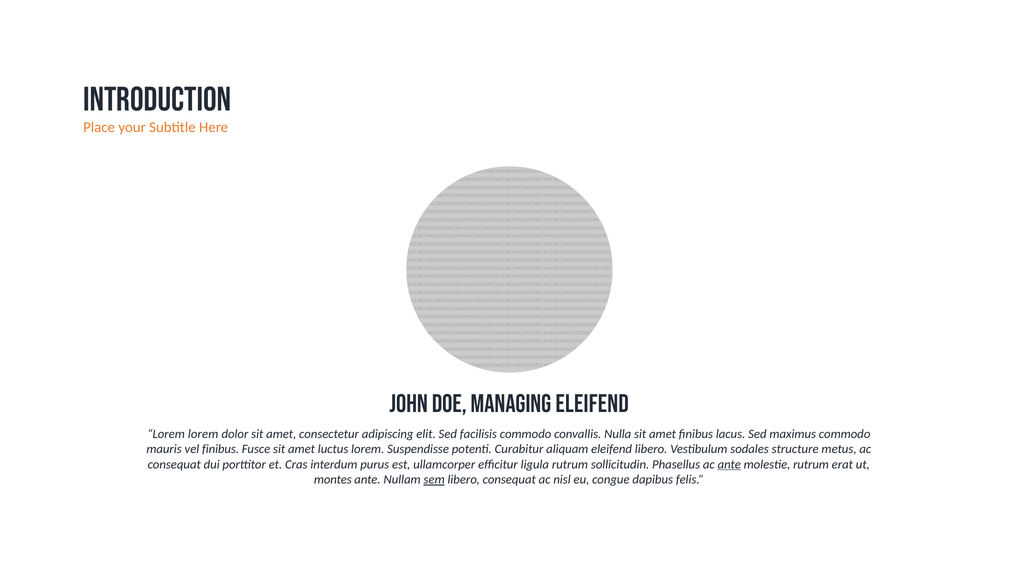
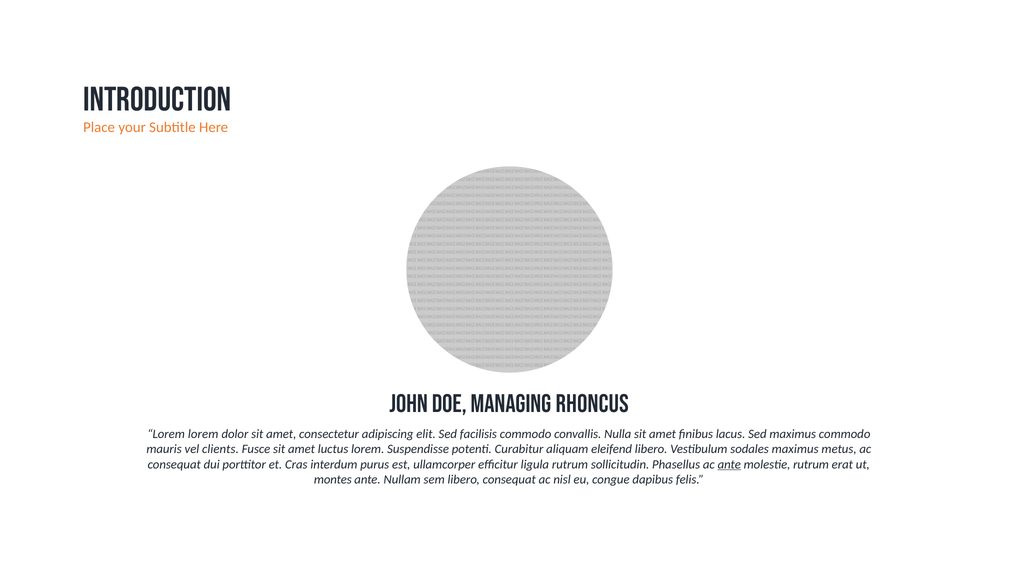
managing eleifend: eleifend -> rhoncus (592, 404)
vel finibus: finibus -> clients (220, 449)
sodales structure: structure -> maximus (795, 449)
sem underline: present -> none (434, 480)
